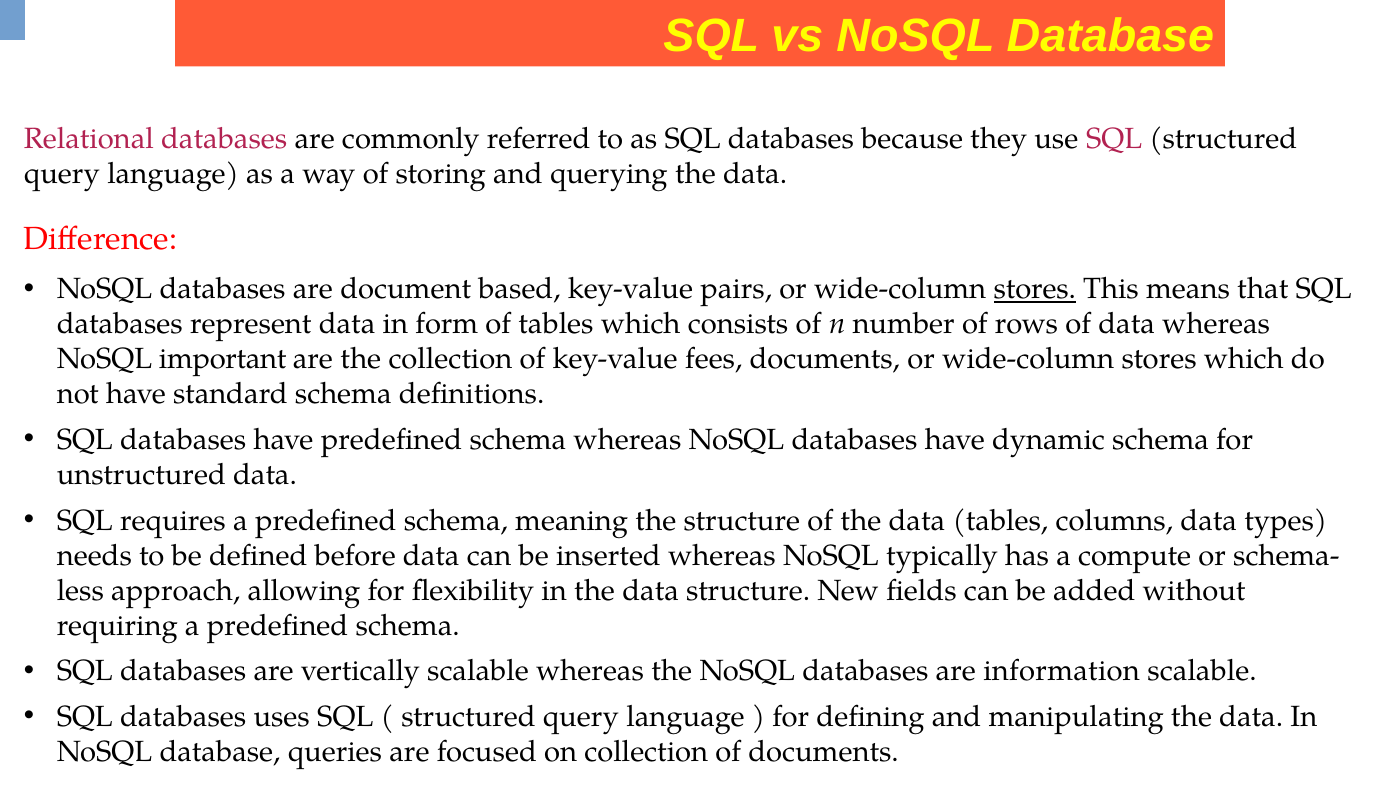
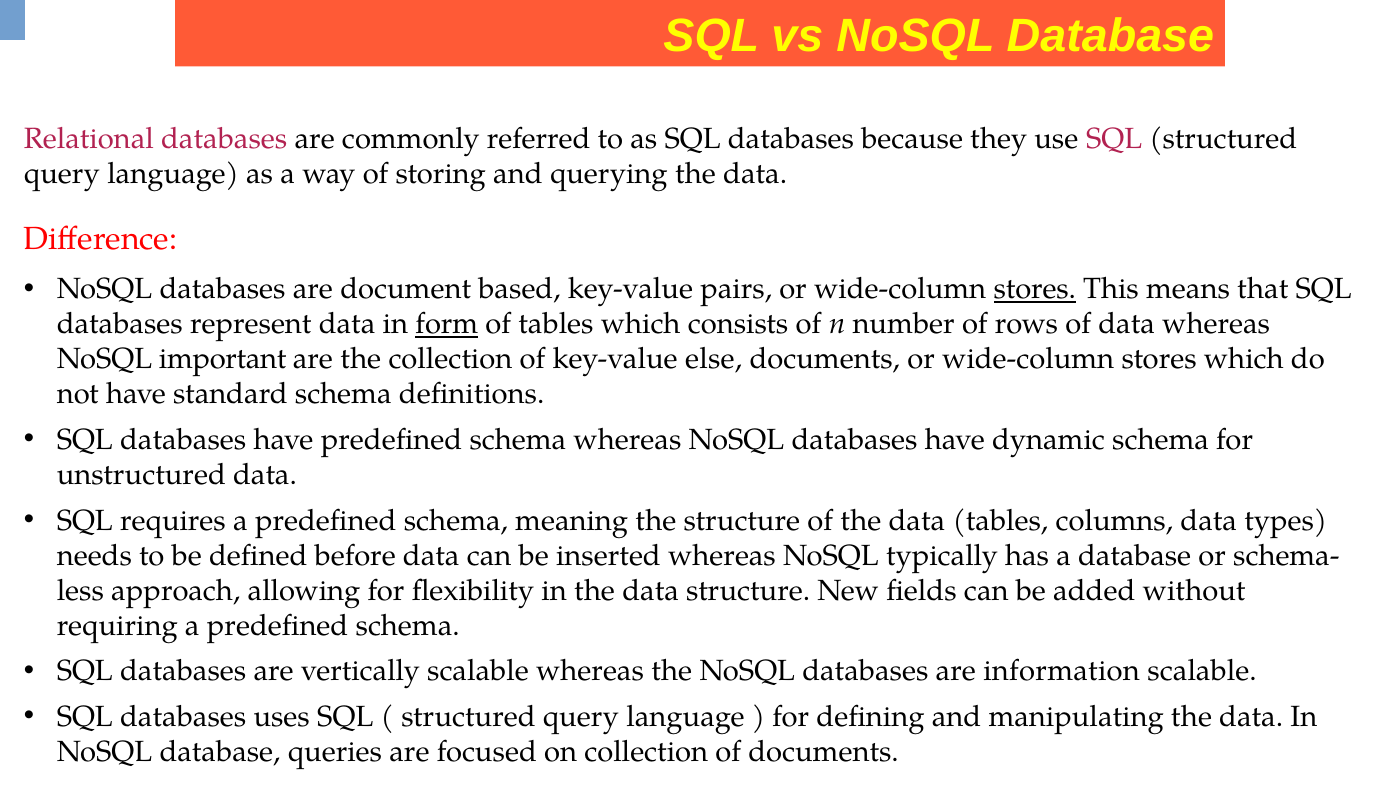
form underline: none -> present (447, 324)
fees: fees -> else (714, 359)
a compute: compute -> database (1135, 555)
